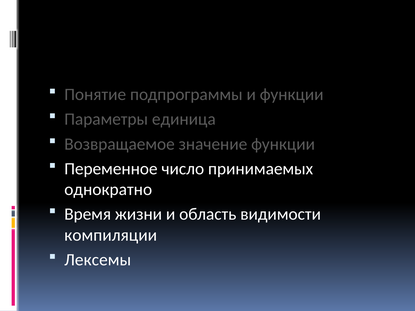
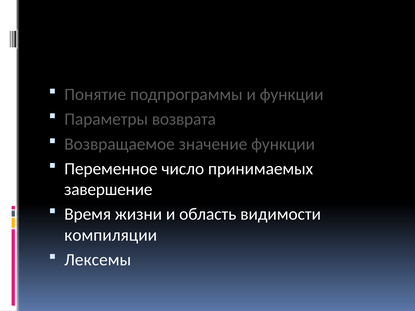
единица: единица -> возврата (184, 119)
однократно: однократно -> завершение (108, 190)
